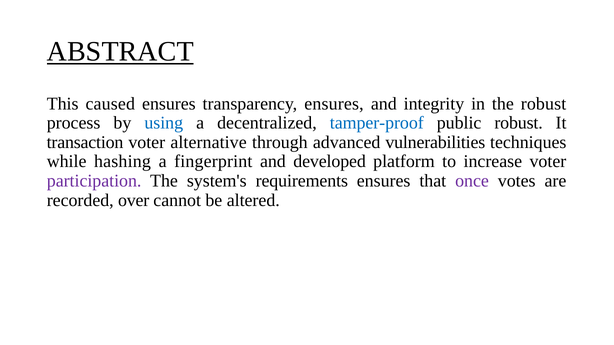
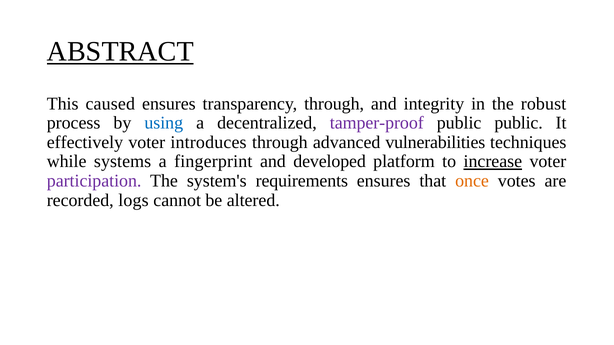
transparency ensures: ensures -> through (334, 104)
tamper-proof colour: blue -> purple (377, 123)
public robust: robust -> public (519, 123)
transaction: transaction -> effectively (85, 142)
alternative: alternative -> introduces (209, 142)
hashing: hashing -> systems (123, 162)
increase underline: none -> present (493, 162)
once colour: purple -> orange (472, 181)
over: over -> logs (133, 200)
